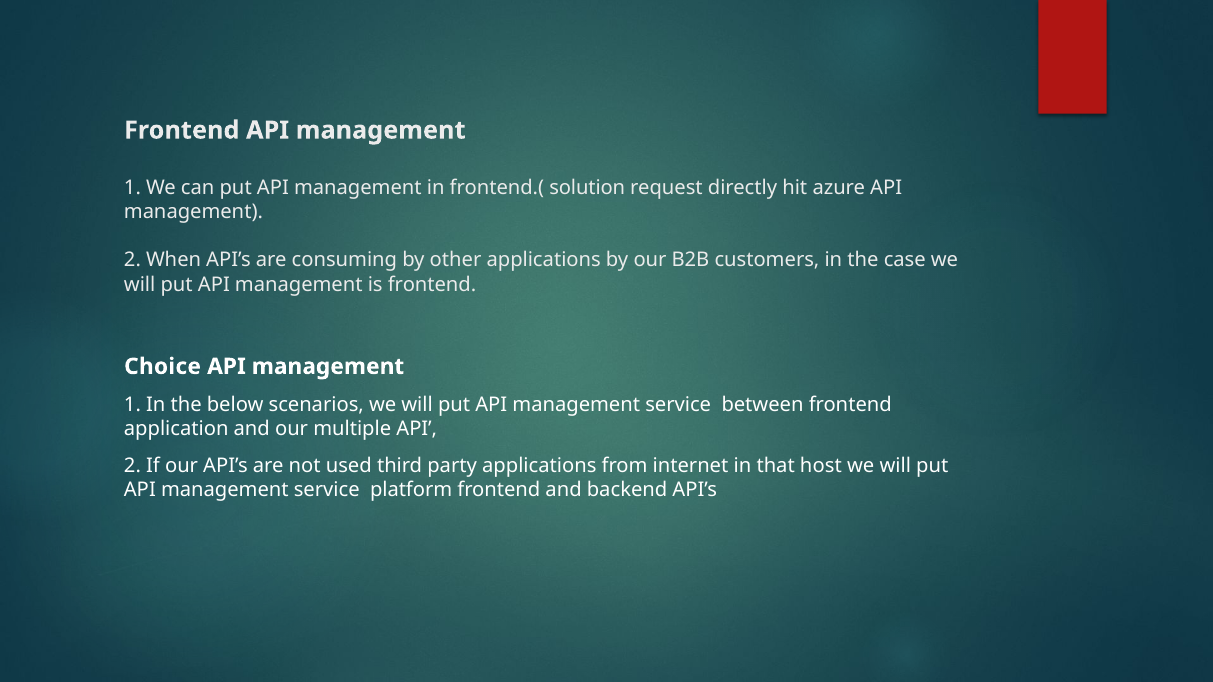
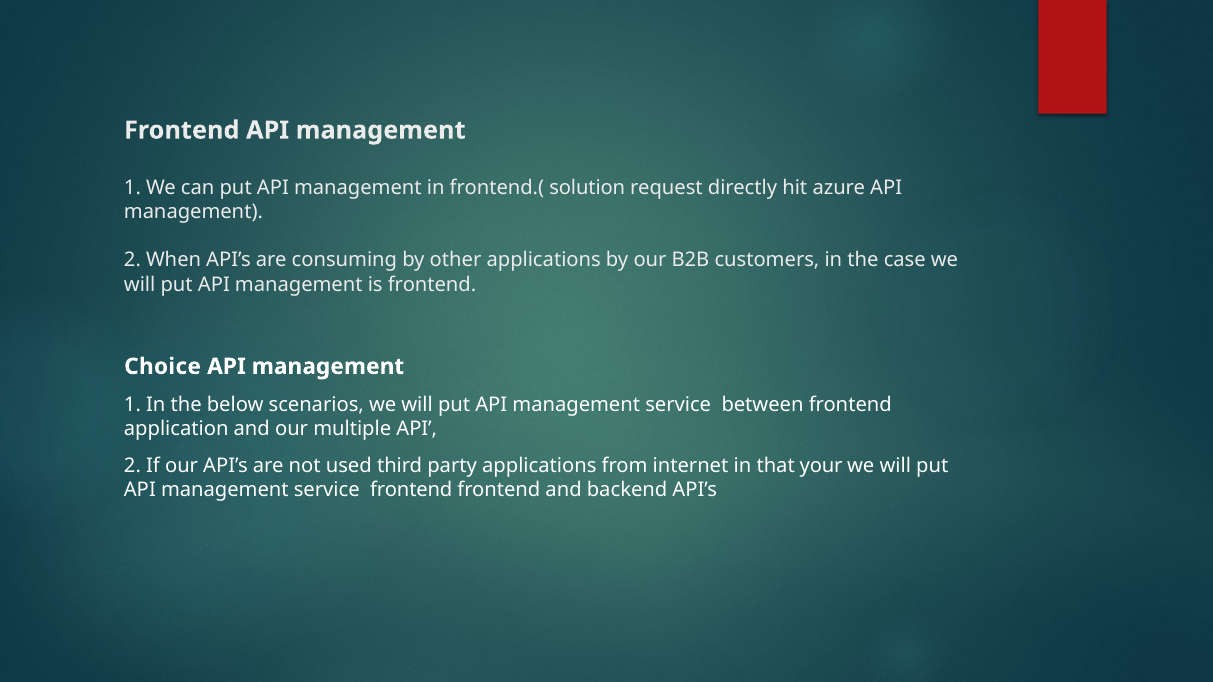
host: host -> your (821, 466)
service platform: platform -> frontend (411, 490)
